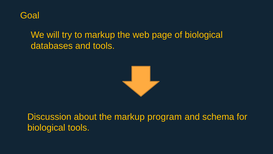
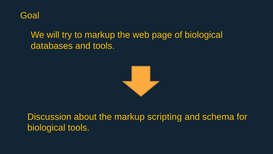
program: program -> scripting (165, 116)
